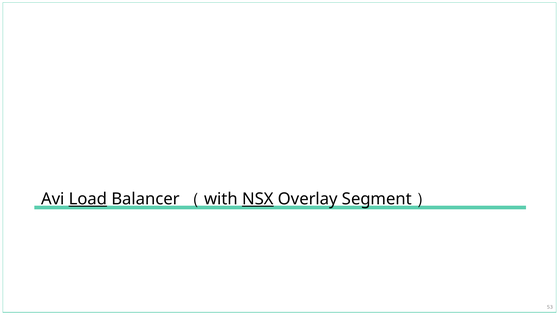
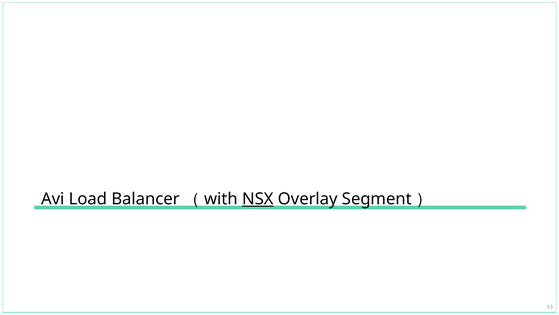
Load underline: present -> none (88, 199)
